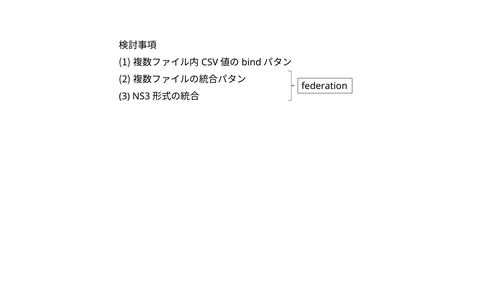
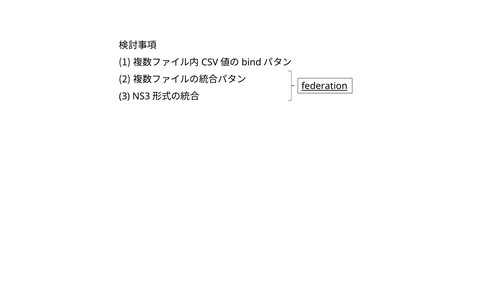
federation underline: none -> present (324, 86)
